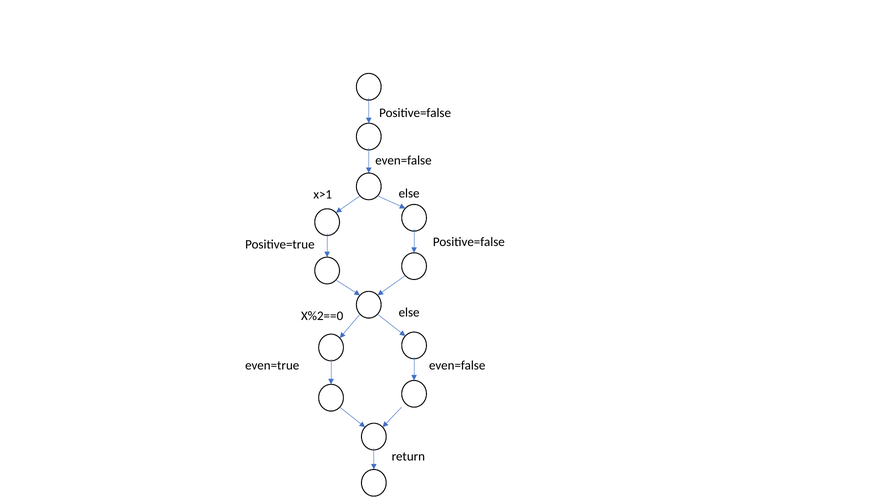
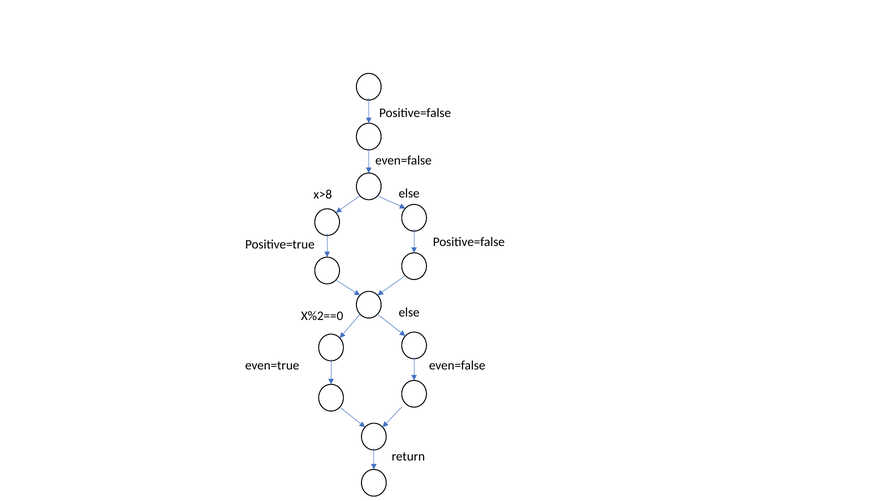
x>1: x>1 -> x>8 (323, 195)
